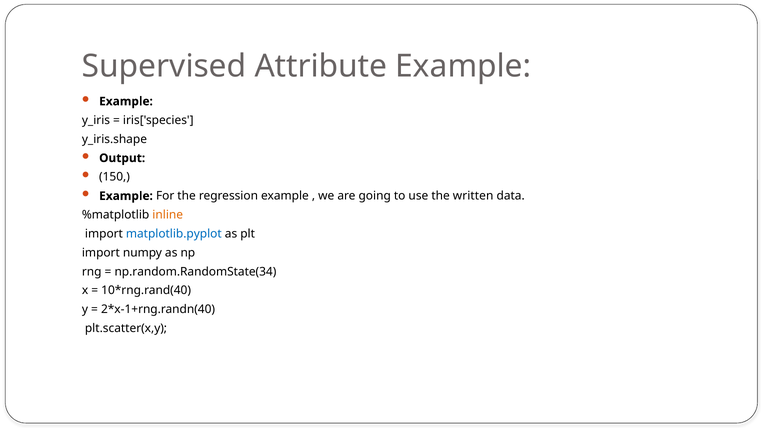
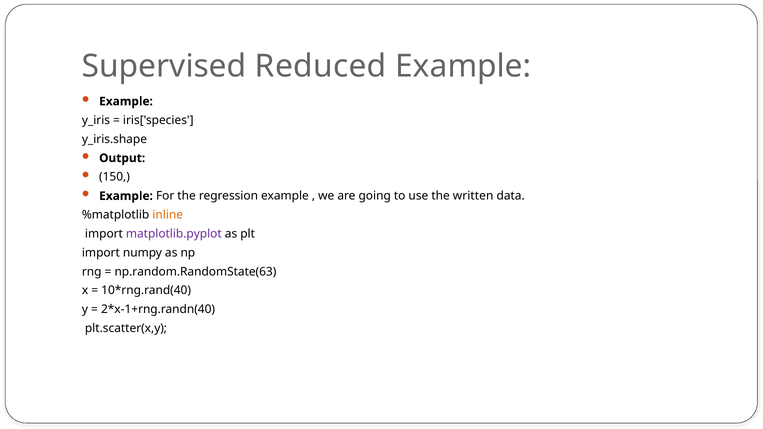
Attribute: Attribute -> Reduced (321, 66)
matplotlib.pyplot colour: blue -> purple (174, 234)
np.random.RandomState(34: np.random.RandomState(34 -> np.random.RandomState(63 (195, 272)
